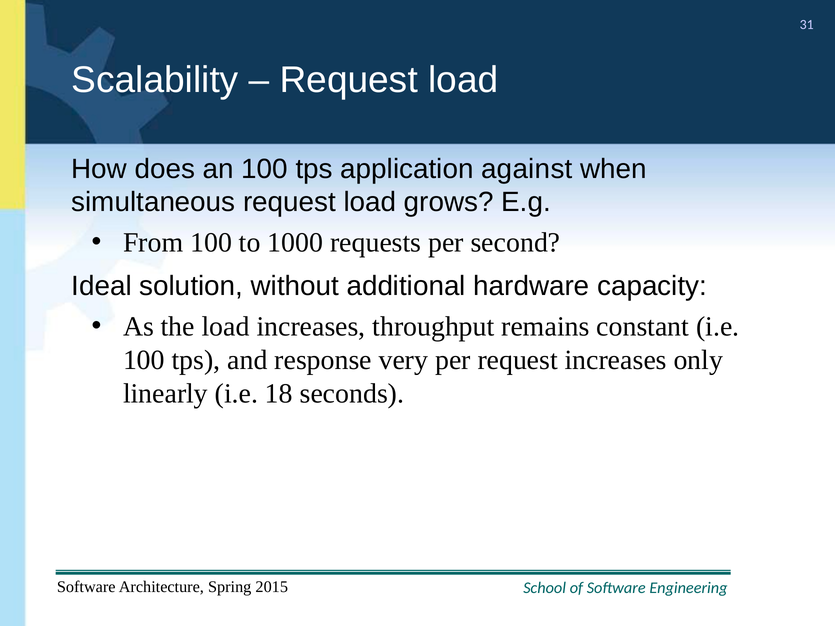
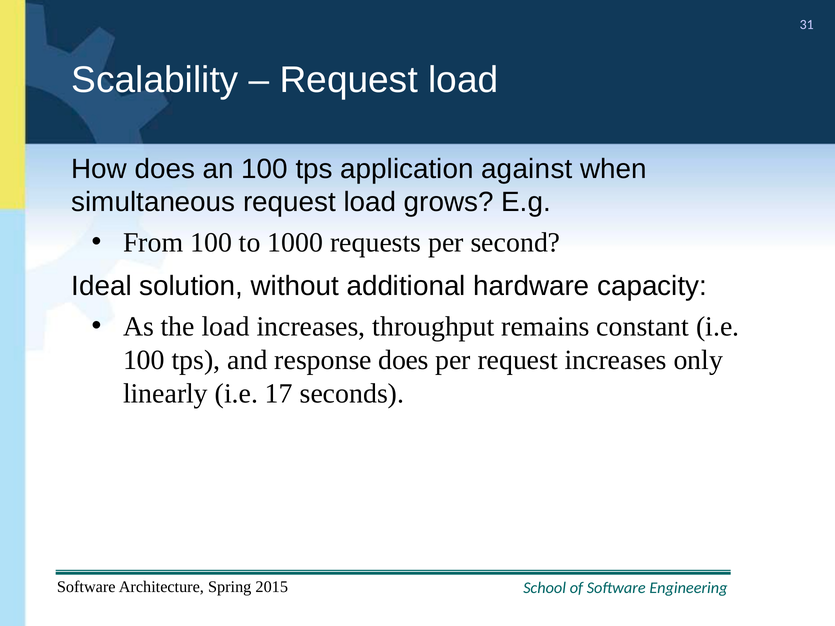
response very: very -> does (404, 360)
18: 18 -> 17 (279, 393)
